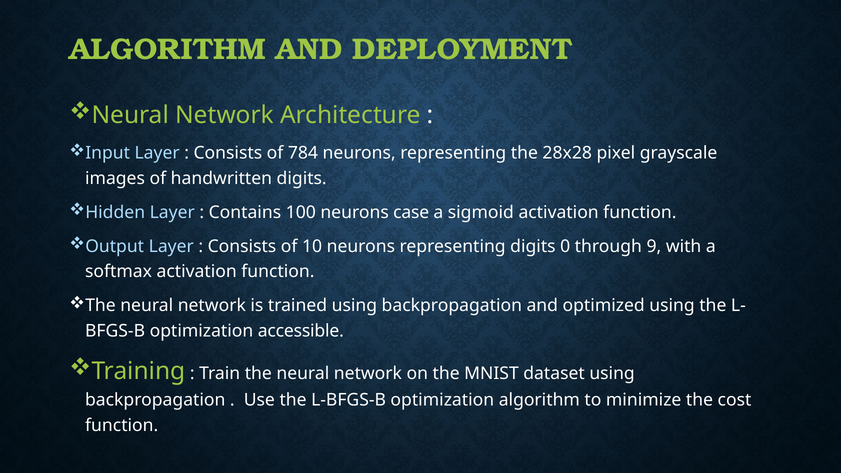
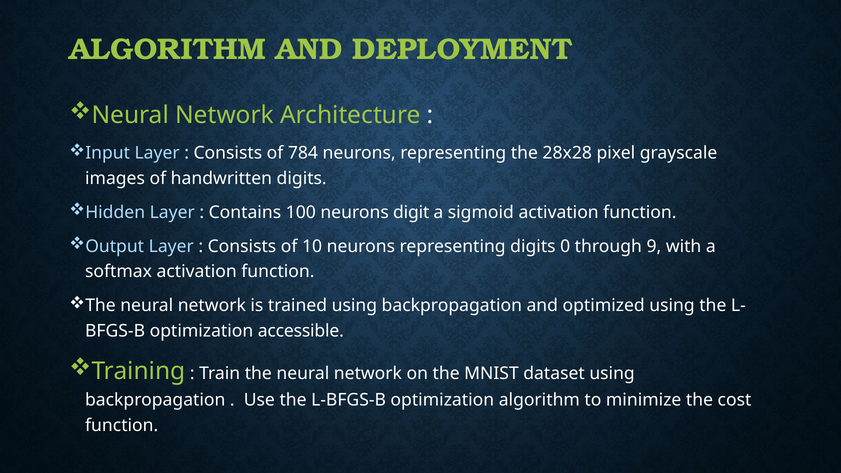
case: case -> digit (411, 212)
